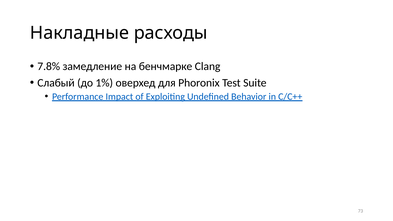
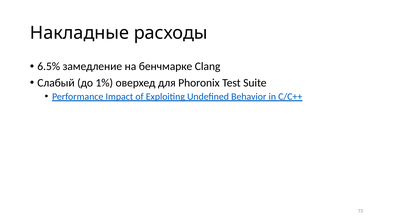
7.8%: 7.8% -> 6.5% (49, 66)
